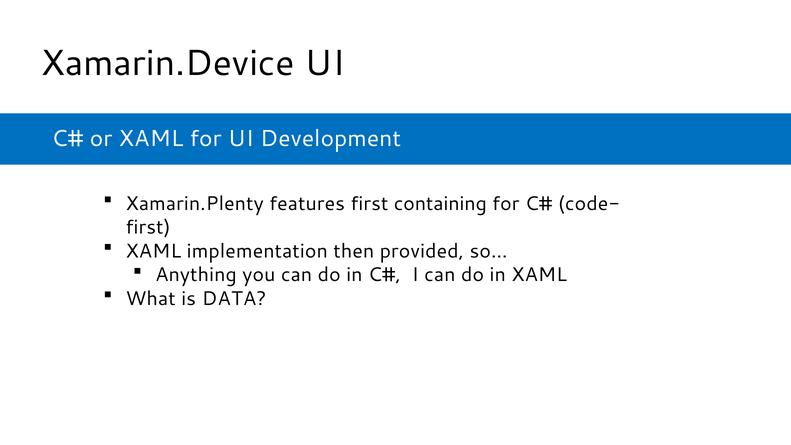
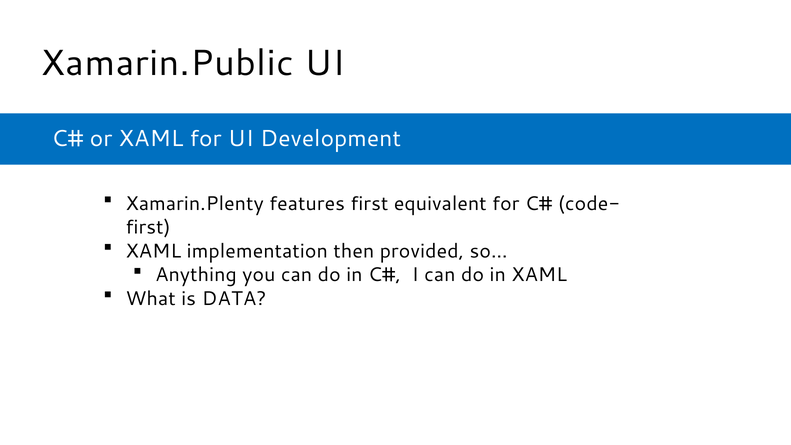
Xamarin.Device: Xamarin.Device -> Xamarin.Public (167, 63)
containing: containing -> equivalent (440, 204)
